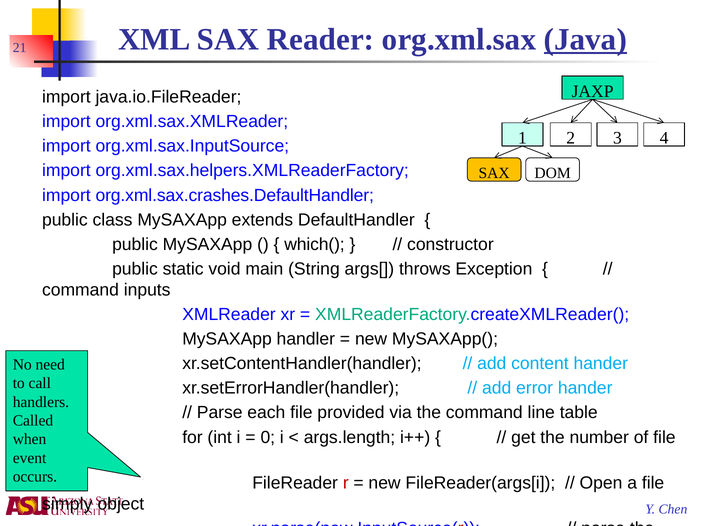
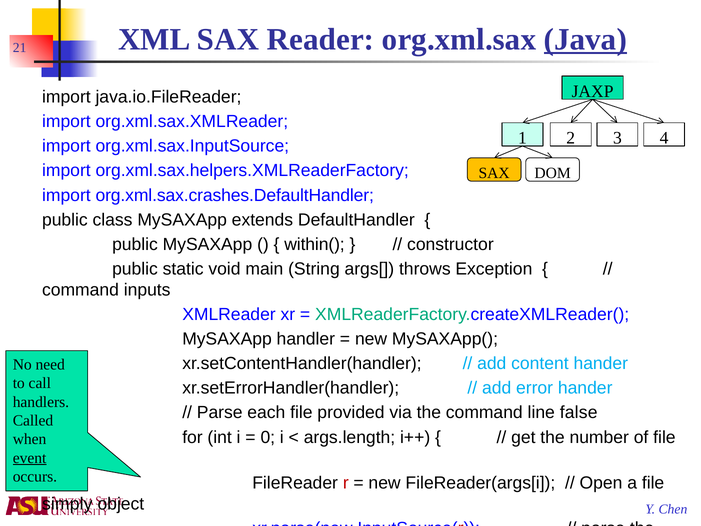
which(: which( -> within( (315, 244)
table: table -> false (579, 412)
event underline: none -> present (30, 458)
